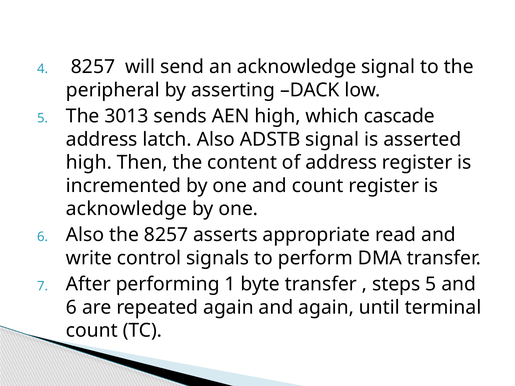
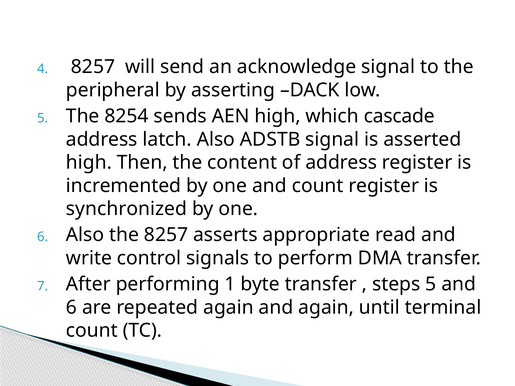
3013: 3013 -> 8254 (127, 116)
acknowledge: acknowledge -> synchronized (127, 209)
